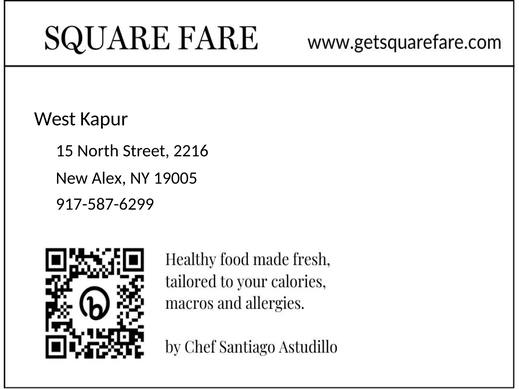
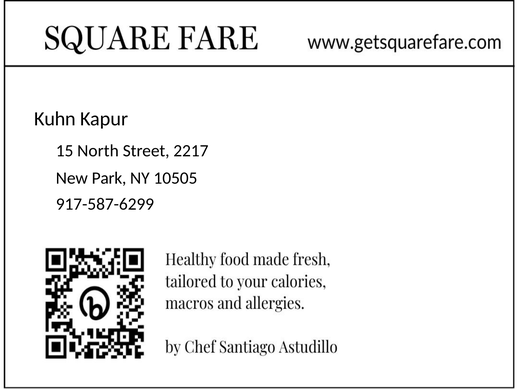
West: West -> Kuhn (55, 119)
2216: 2216 -> 2217 (191, 151)
Alex: Alex -> Park (109, 178)
19005: 19005 -> 10505 (175, 178)
